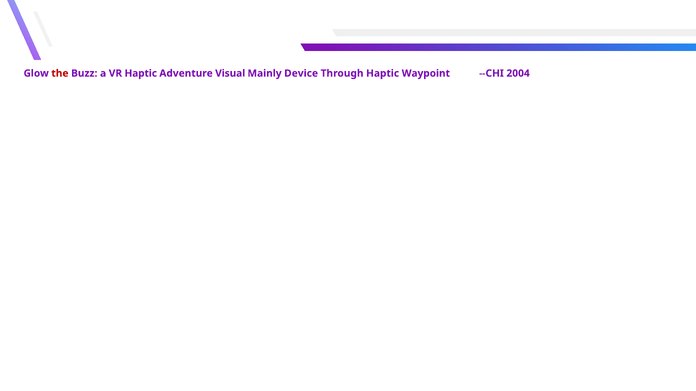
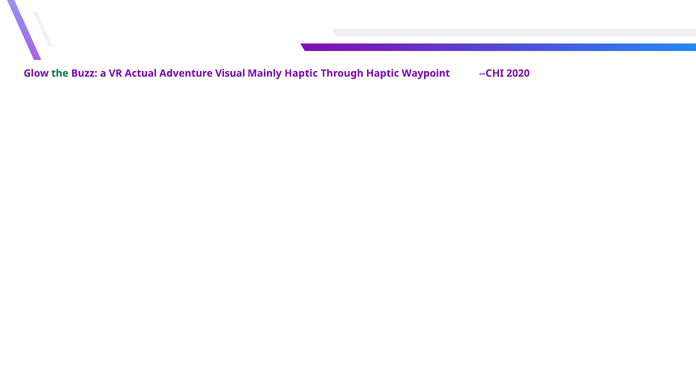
the colour: red -> green (60, 73)
VR Haptic: Haptic -> Actual (141, 73)
Mainly Device: Device -> Haptic (301, 73)
2004: 2004 -> 2020 (518, 73)
